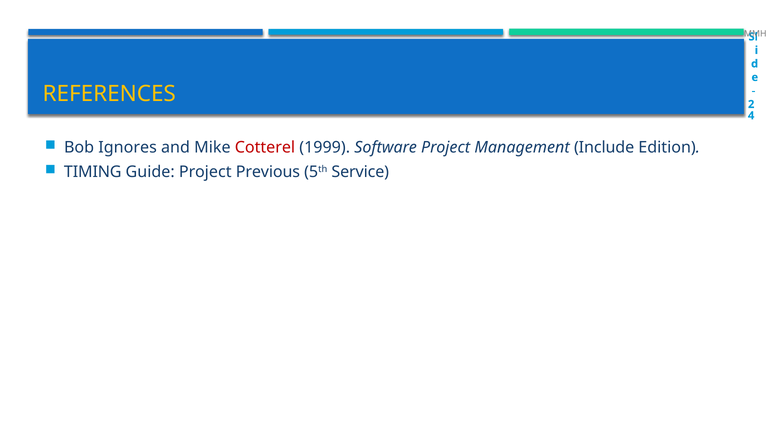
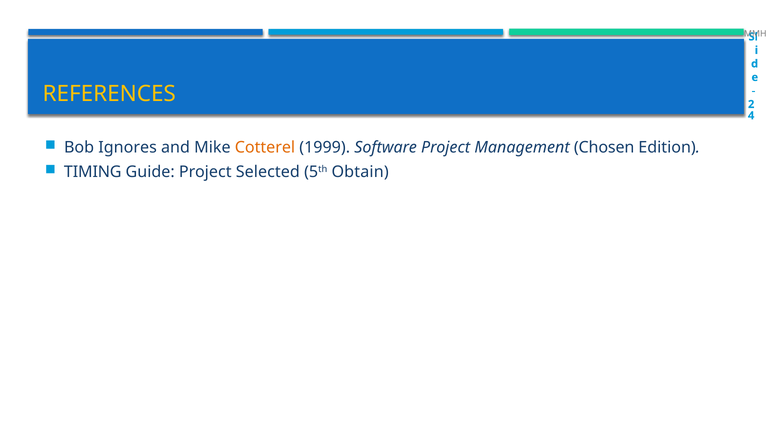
Cotterel colour: red -> orange (265, 147)
Include: Include -> Chosen (604, 147)
Previous: Previous -> Selected (268, 172)
Service: Service -> Obtain (360, 172)
